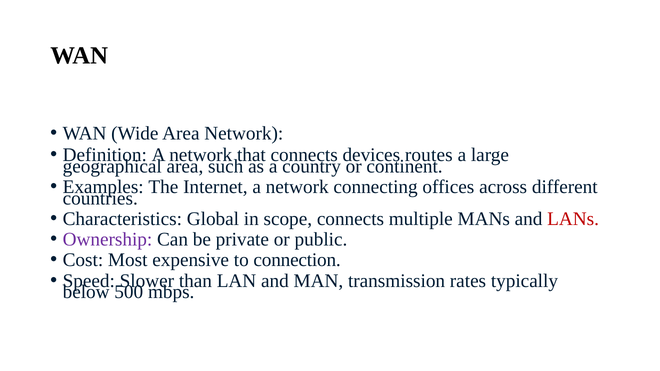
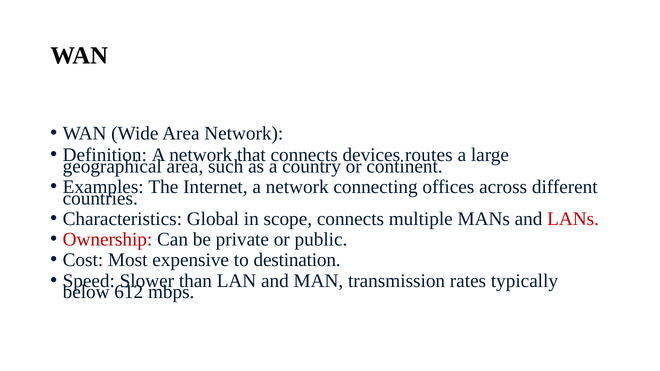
Ownership colour: purple -> red (107, 240)
connection: connection -> destination (297, 260)
500: 500 -> 612 (129, 292)
